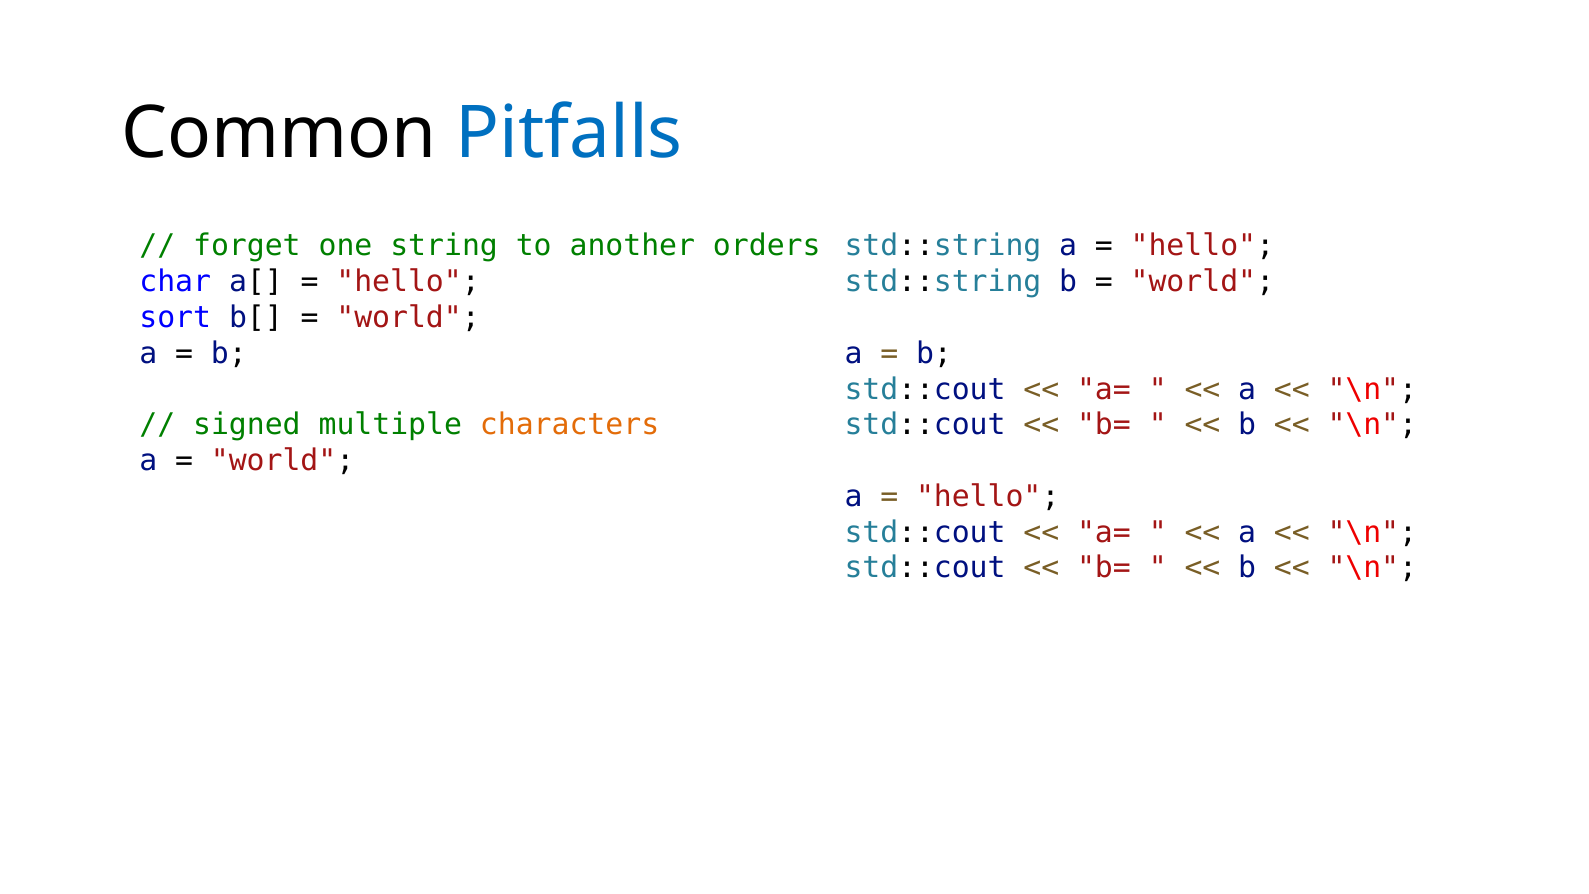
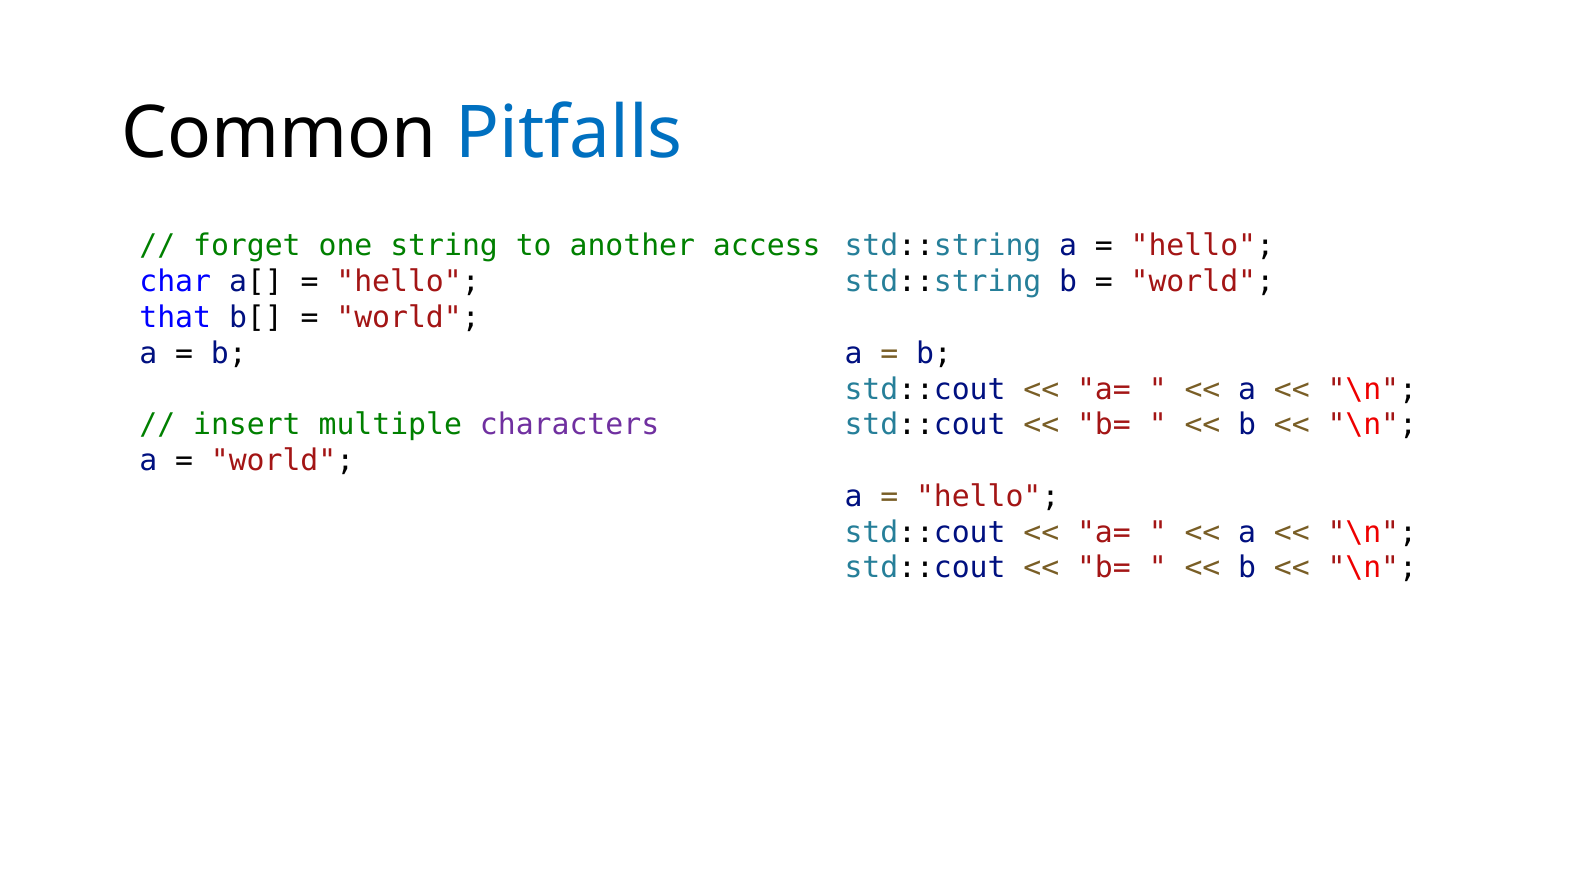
orders: orders -> access (767, 246)
sort: sort -> that (175, 318)
signed: signed -> insert (247, 425)
characters colour: orange -> purple (570, 425)
